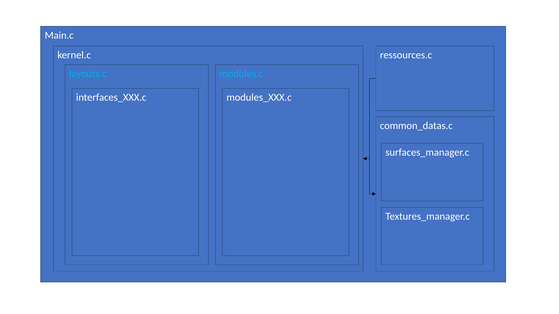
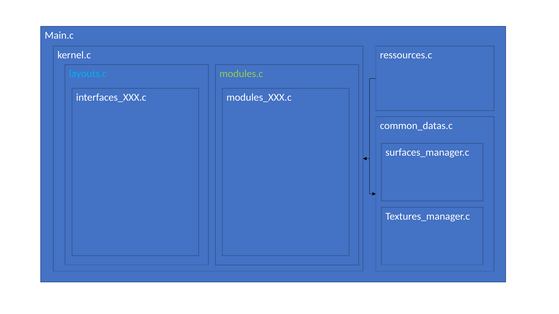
modules.c colour: light blue -> light green (241, 74)
